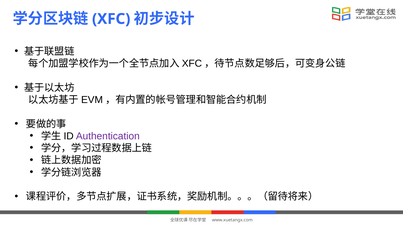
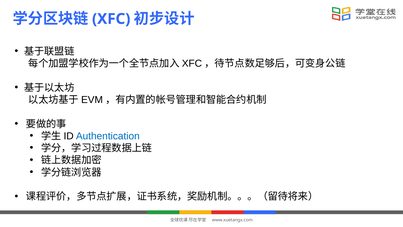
Authentication colour: purple -> blue (108, 136)
